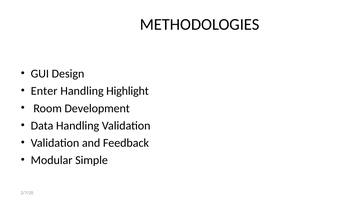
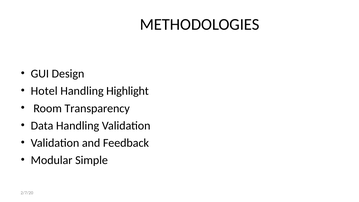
Enter: Enter -> Hotel (44, 91)
Development: Development -> Transparency (97, 108)
